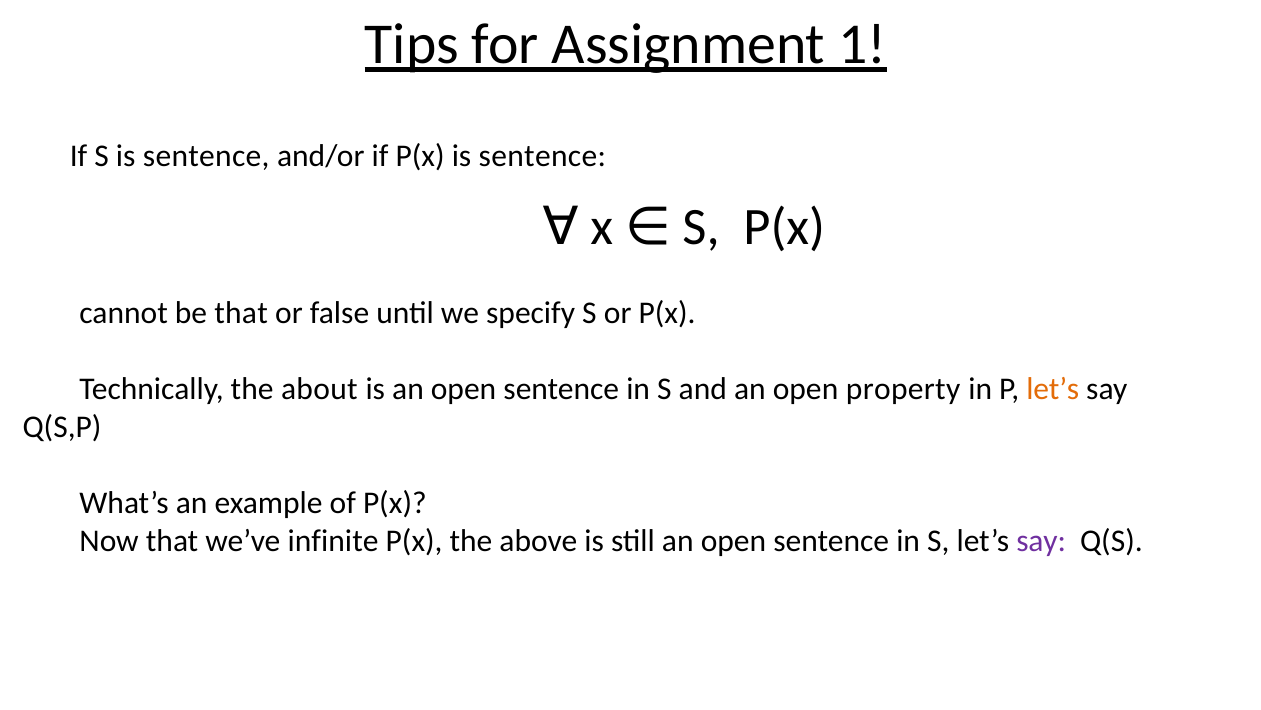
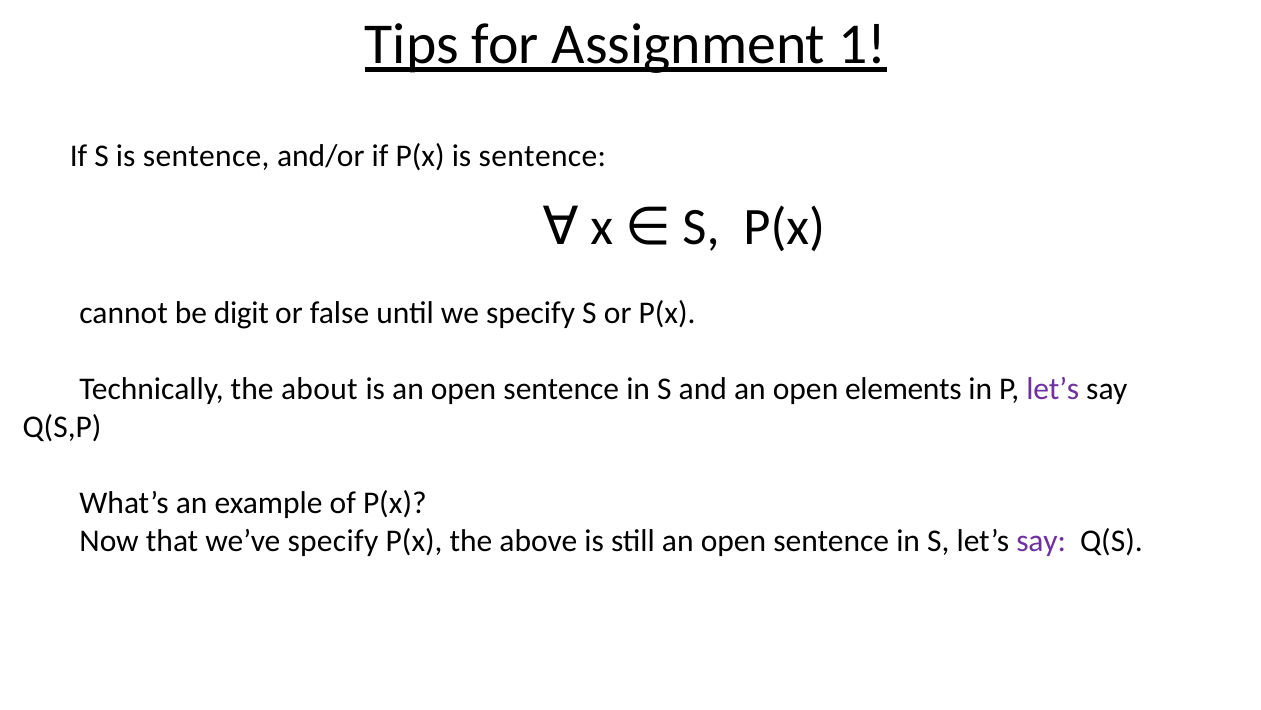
be that: that -> digit (241, 313)
property: property -> elements (903, 389)
let’s colour: orange -> purple (1053, 389)
we’ve infinite: infinite -> specify (333, 540)
